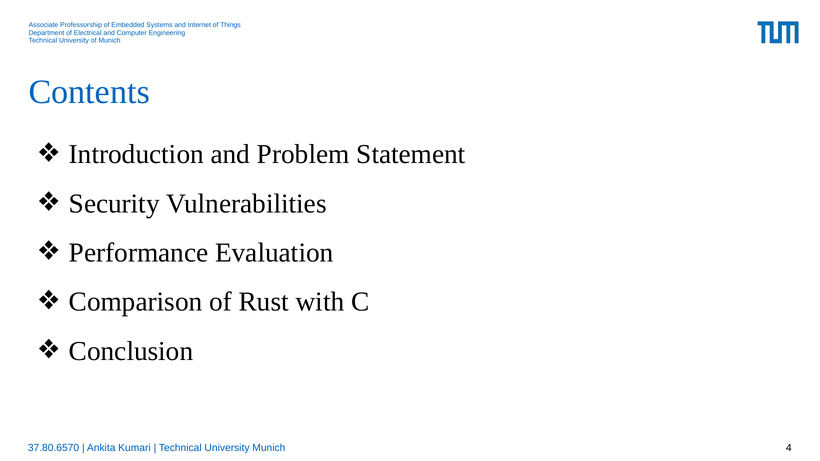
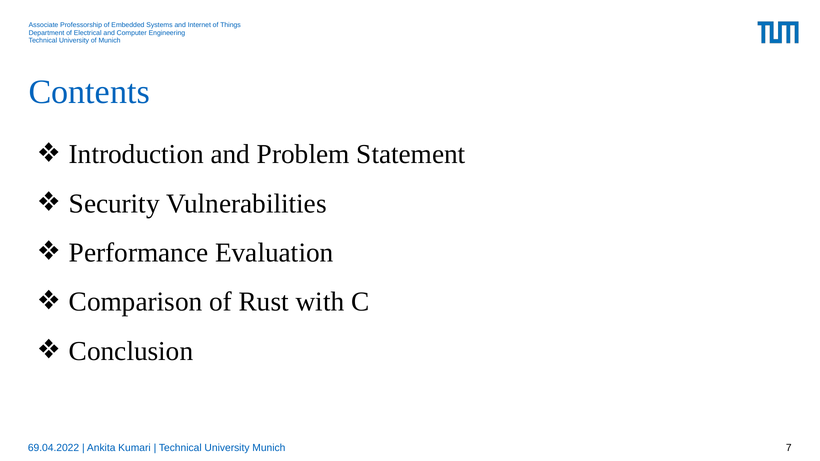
37.80.6570: 37.80.6570 -> 69.04.2022 (54, 448)
4: 4 -> 7 (789, 448)
